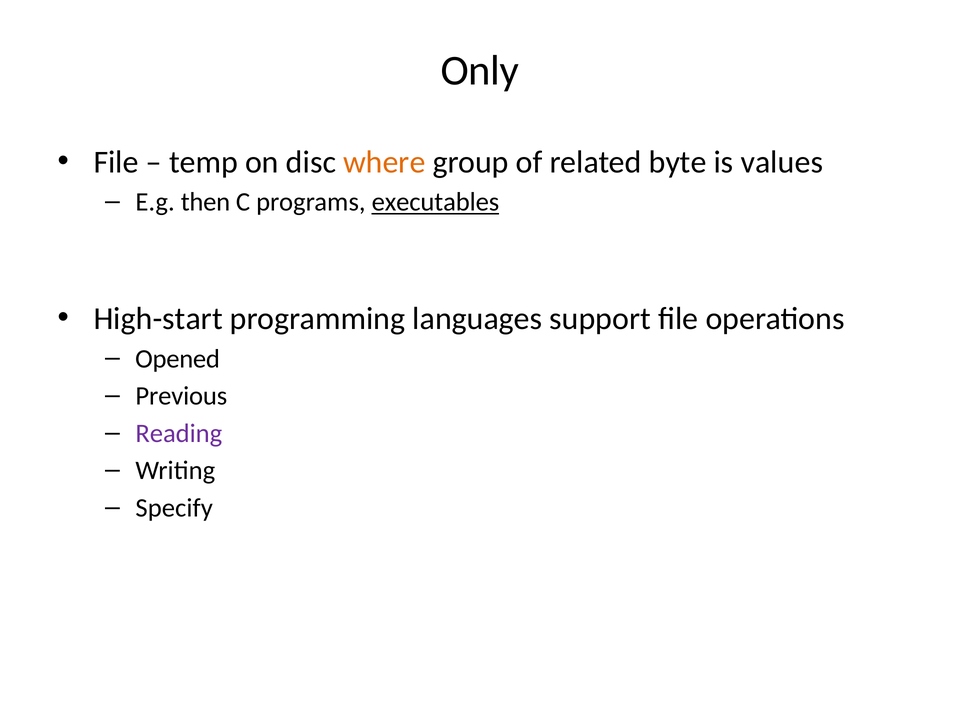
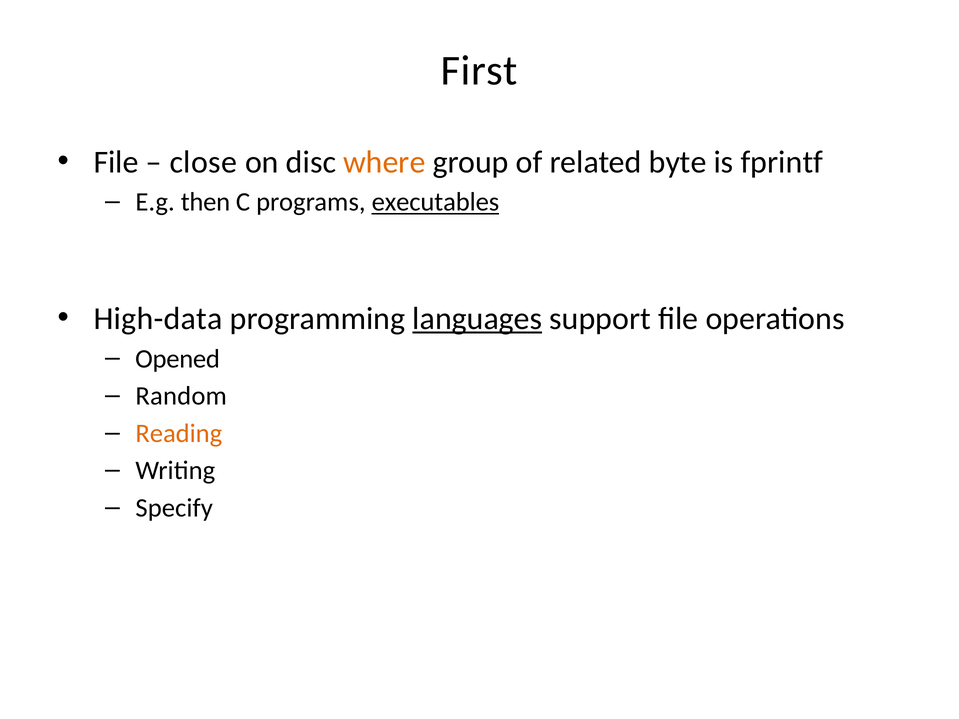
Only: Only -> First (479, 71)
temp: temp -> close (203, 162)
values: values -> fprintf (782, 162)
High-start: High-start -> High-data (158, 319)
languages underline: none -> present (477, 319)
Previous: Previous -> Random (181, 396)
Reading colour: purple -> orange (179, 433)
